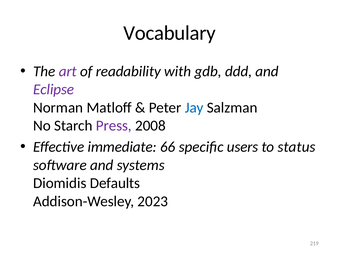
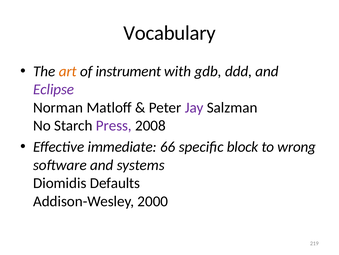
art colour: purple -> orange (68, 71)
readability: readability -> instrument (128, 71)
Jay colour: blue -> purple (194, 107)
users: users -> block (243, 146)
status: status -> wrong (297, 146)
2023: 2023 -> 2000 (153, 201)
